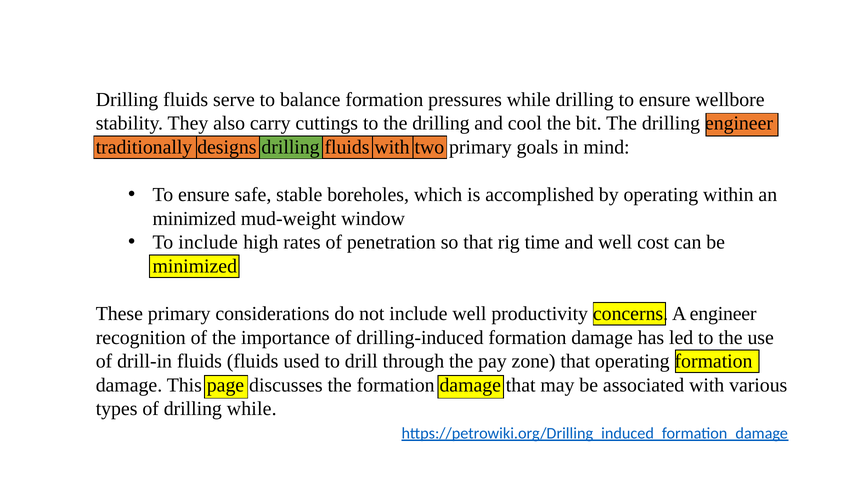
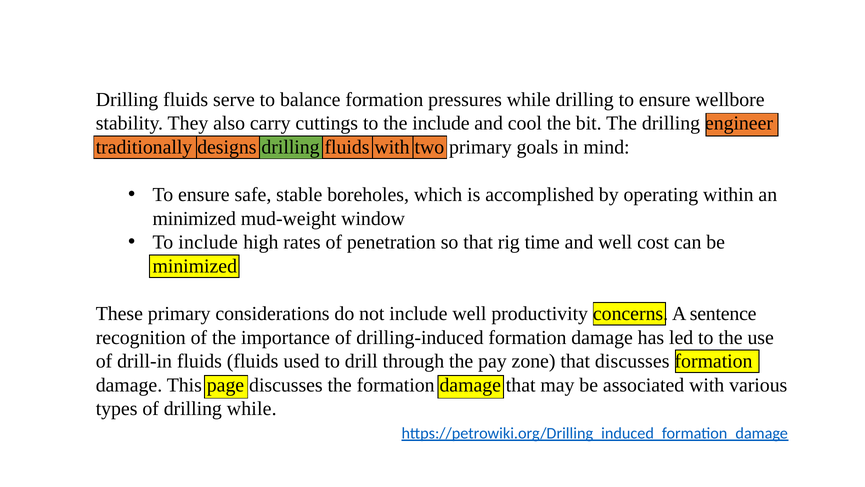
to the drilling: drilling -> include (441, 123)
A engineer: engineer -> sentence (723, 313)
that operating: operating -> discusses (632, 361)
